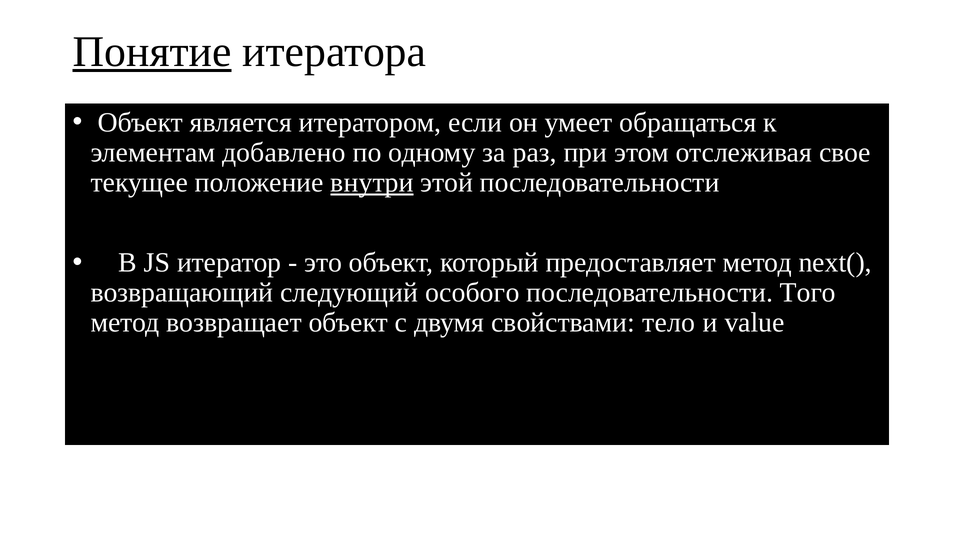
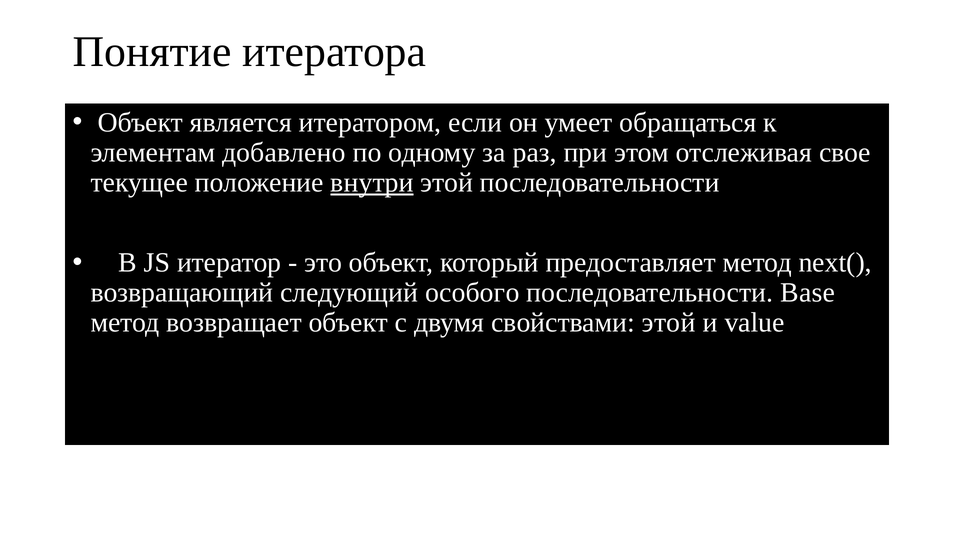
Понятие underline: present -> none (152, 52)
Того: Того -> Base (808, 292)
свойствами тело: тело -> этой (669, 323)
